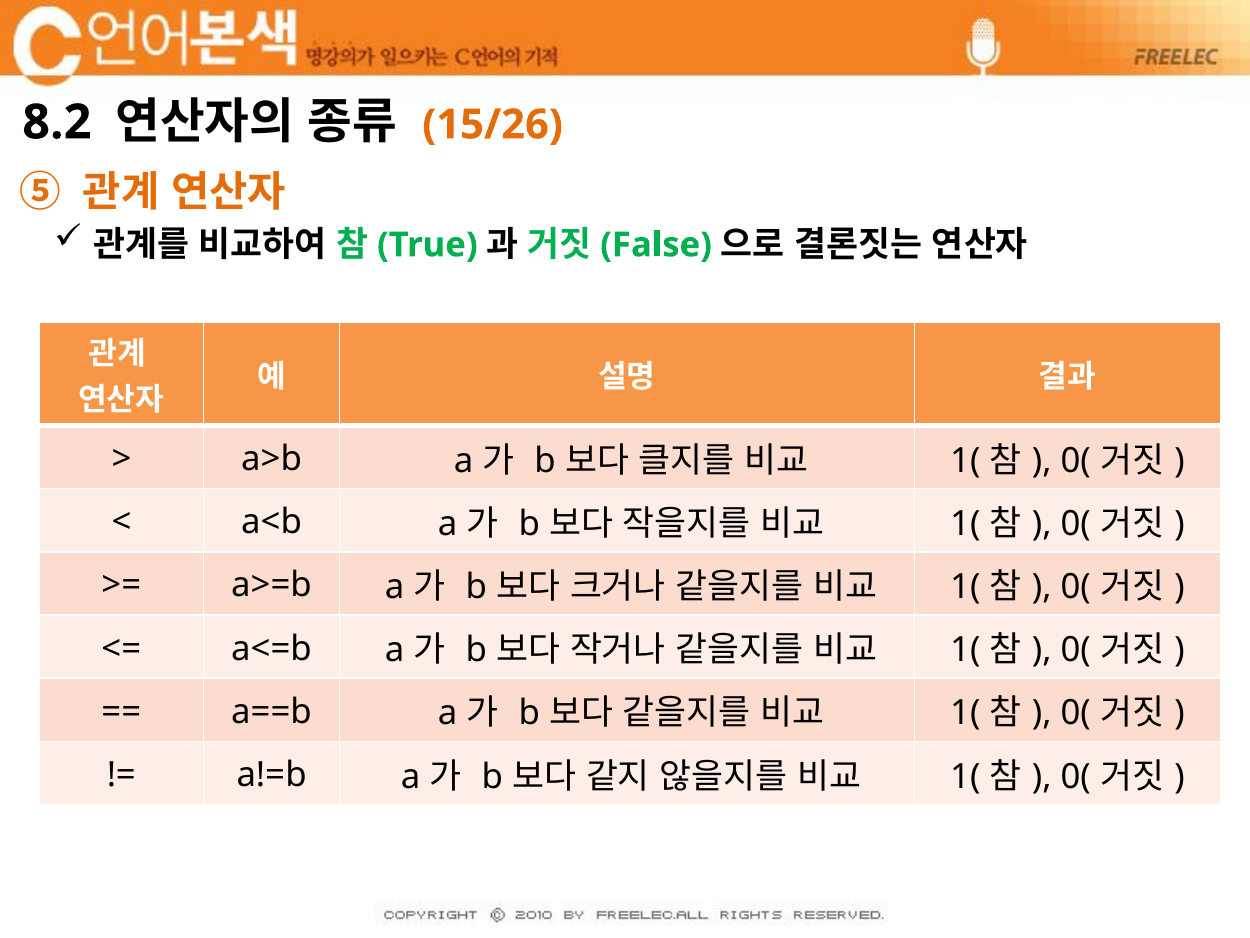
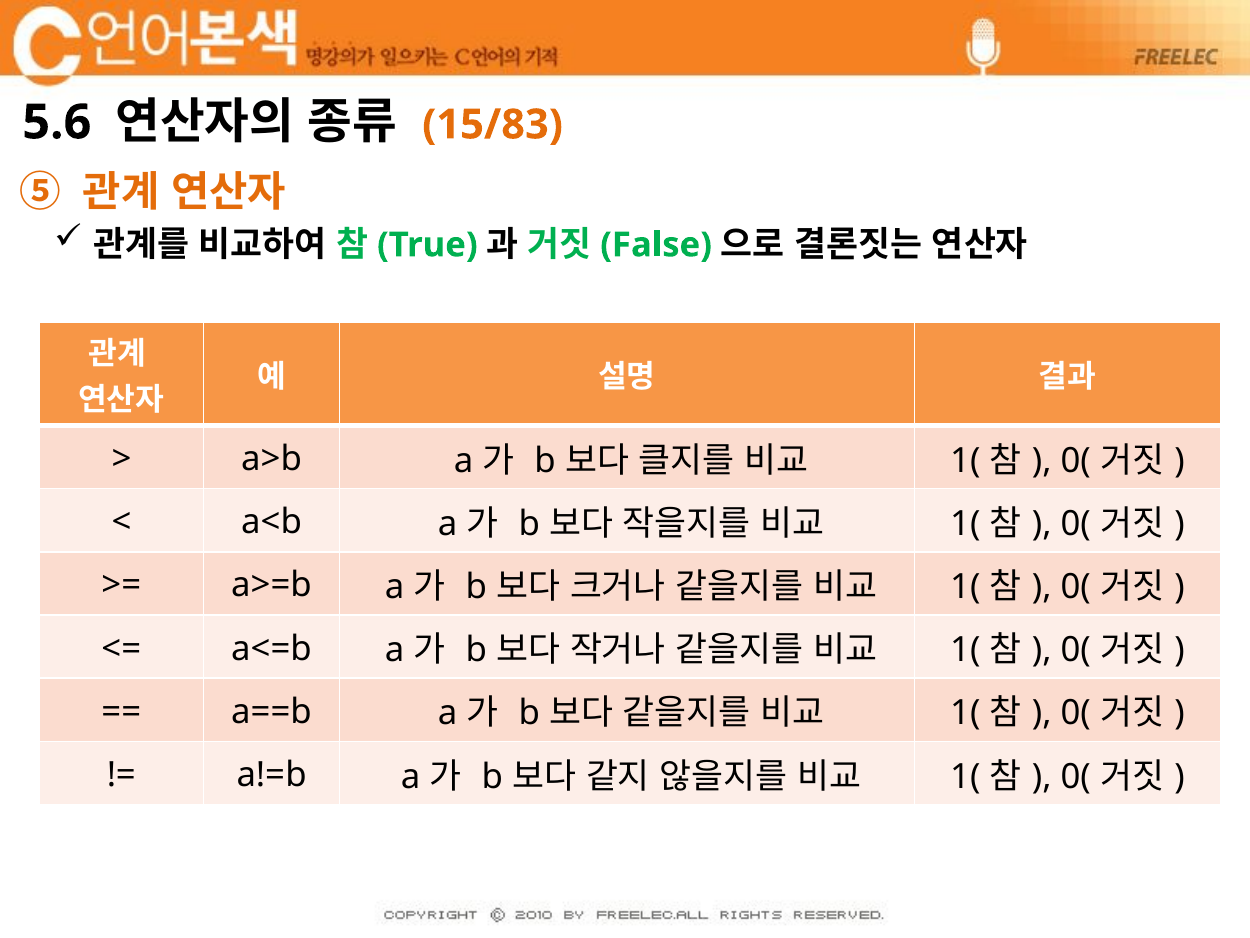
8.2: 8.2 -> 5.6 (57, 122)
15/26: 15/26 -> 15/83 (493, 125)
